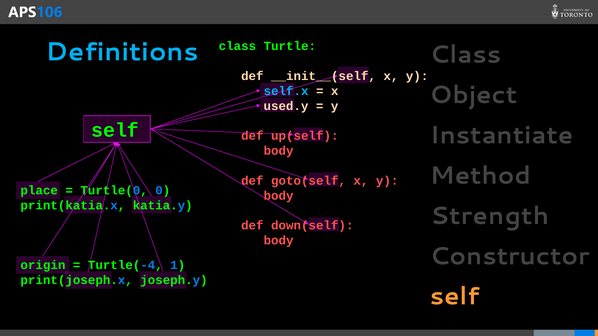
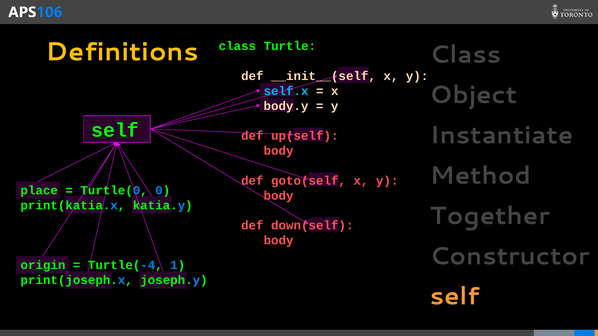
Definitions colour: light blue -> yellow (122, 52)
used.y: used.y -> body.y (286, 106)
Strength: Strength -> Together (490, 216)
